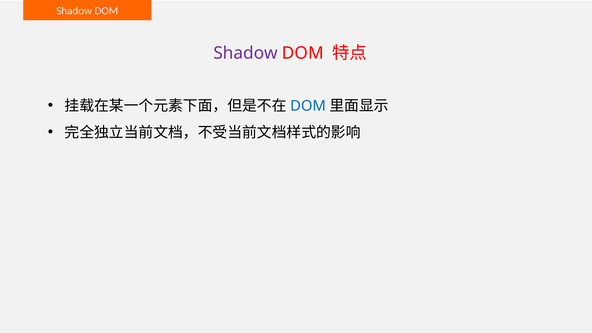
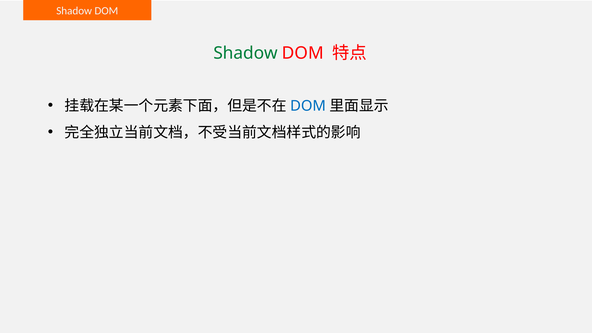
Shadow colour: purple -> green (246, 53)
